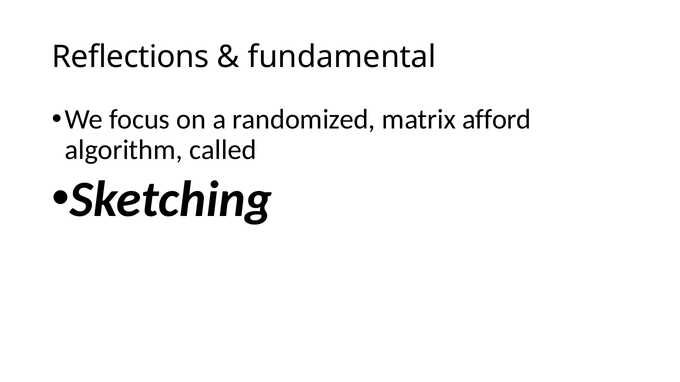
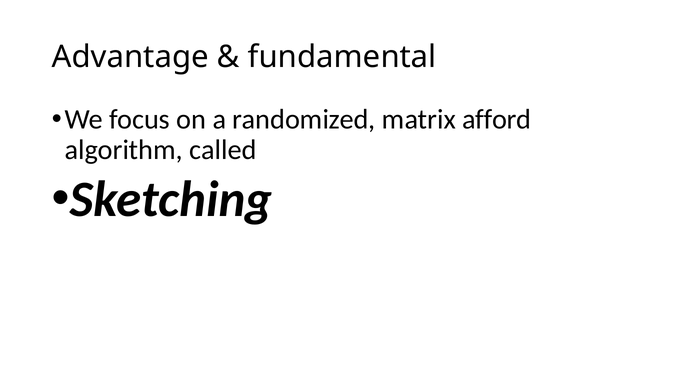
Reflections: Reflections -> Advantage (130, 57)
